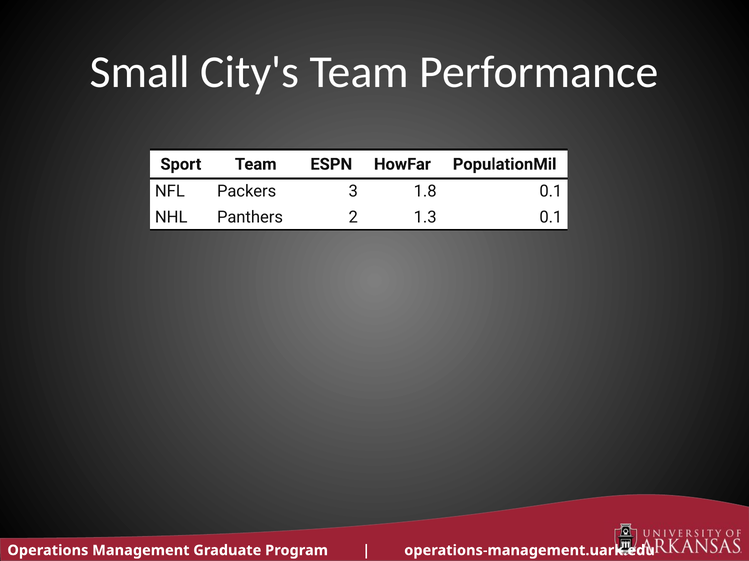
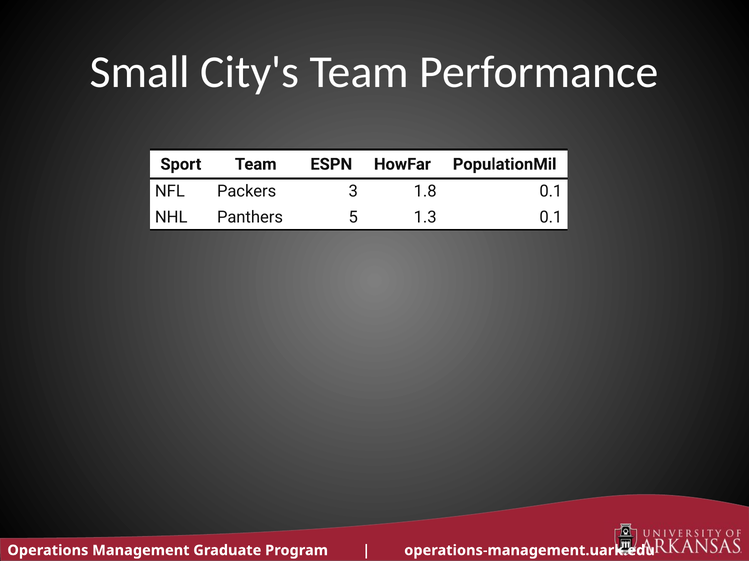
2: 2 -> 5 (353, 217)
